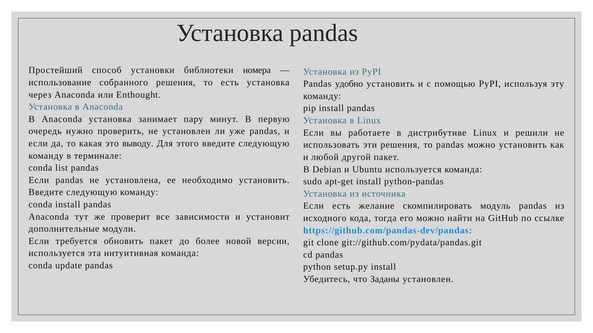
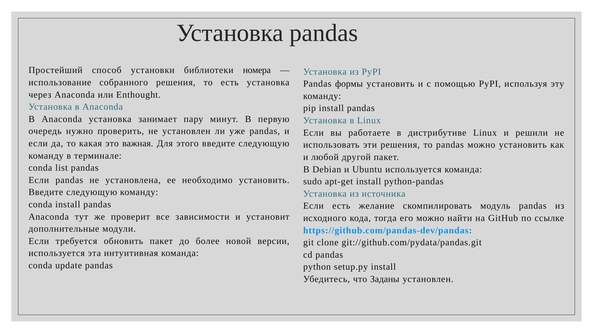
удобно: удобно -> формы (349, 84)
выводу: выводу -> важная (138, 144)
